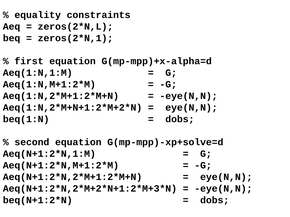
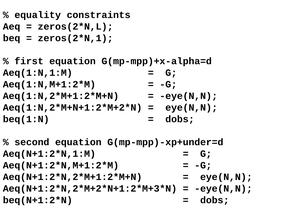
G(mp-mpp)-xp+solve=d: G(mp-mpp)-xp+solve=d -> G(mp-mpp)-xp+under=d (165, 143)
